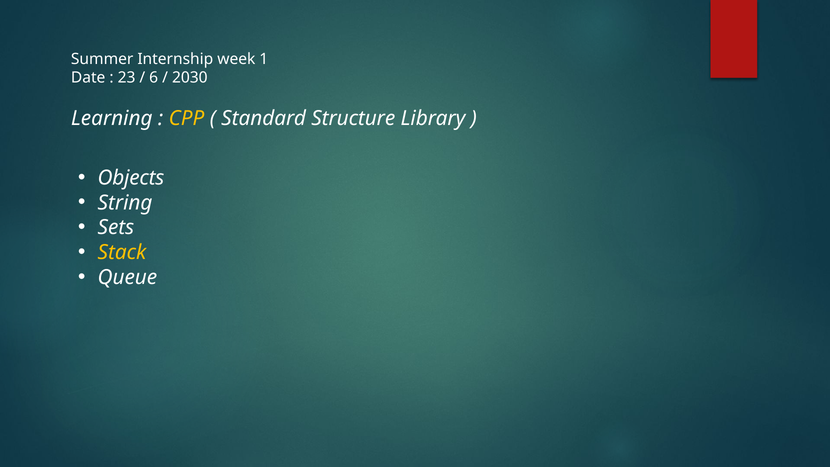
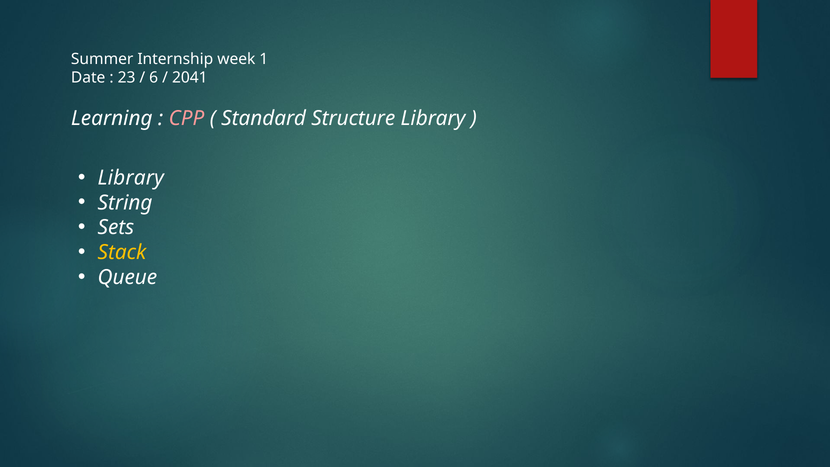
2030: 2030 -> 2041 (190, 78)
CPP colour: yellow -> pink (187, 118)
Objects: Objects -> Library (131, 178)
